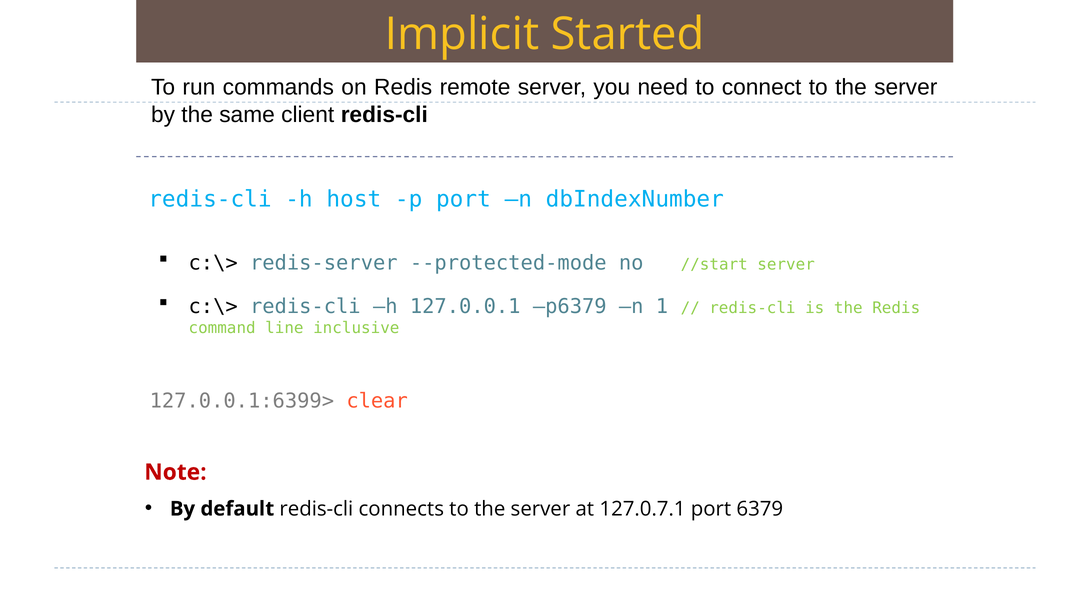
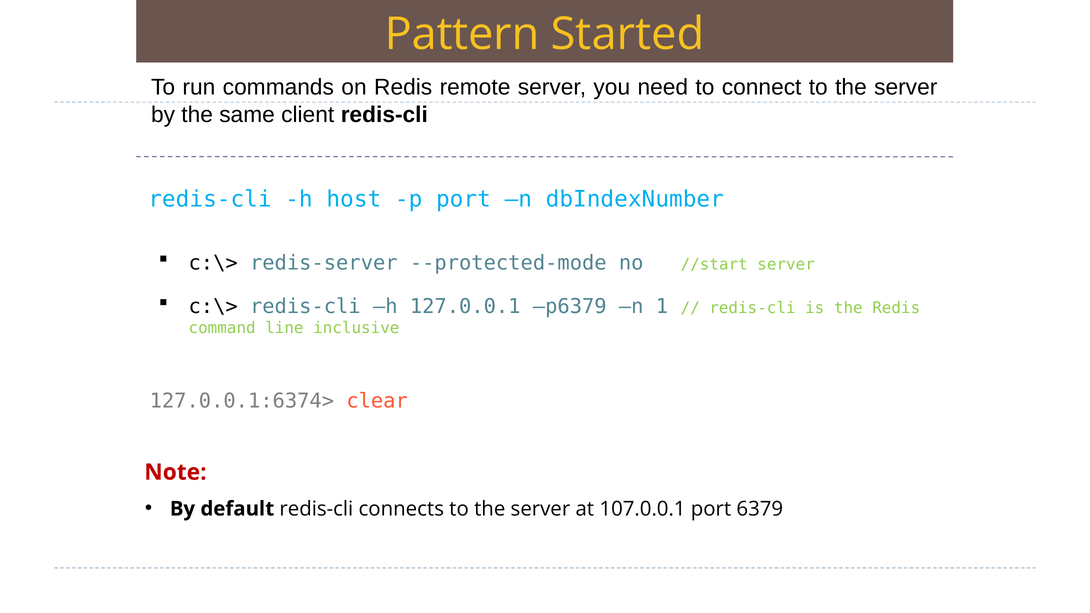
Implicit: Implicit -> Pattern (462, 34)
127.0.0.1:6399>: 127.0.0.1:6399> -> 127.0.0.1:6374> (242, 401)
127.0.7.1: 127.0.7.1 -> 107.0.0.1 (643, 509)
